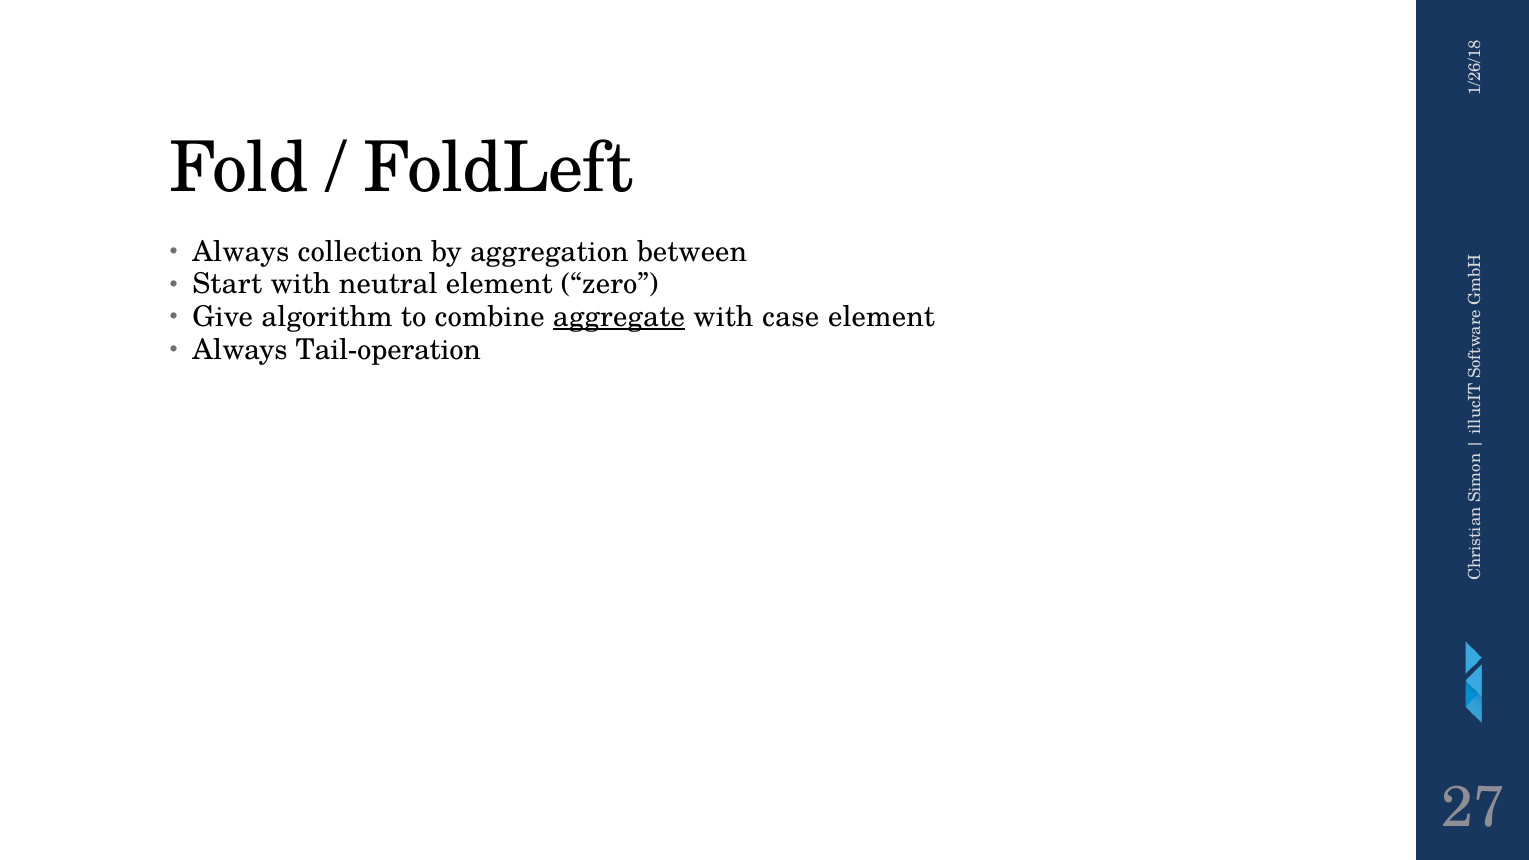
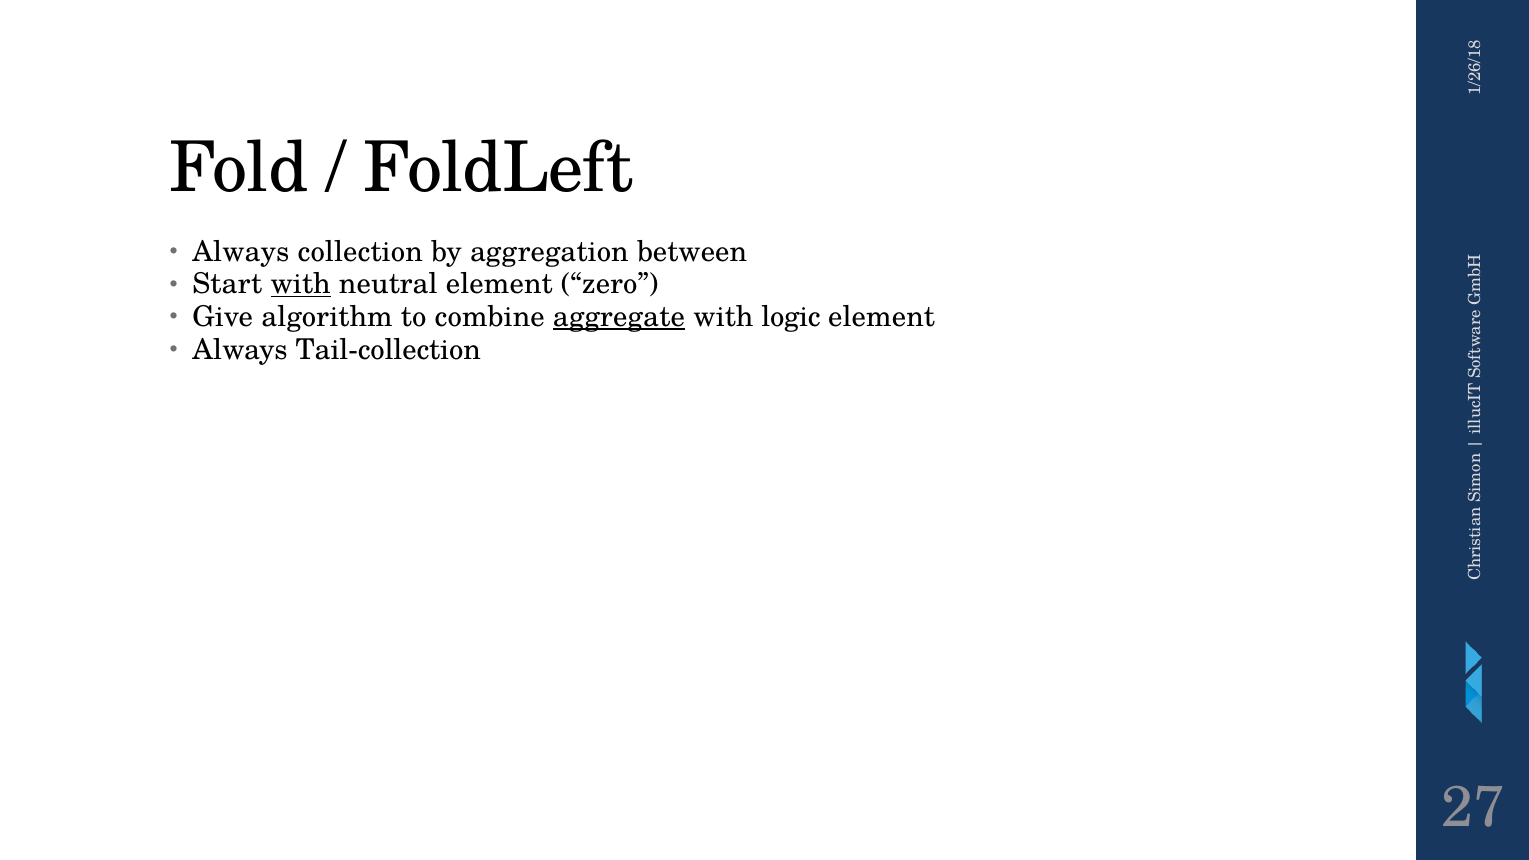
with underline: none -> present (301, 284)
case: case -> logic (791, 317)
Tail-operation: Tail-operation -> Tail-collection (388, 350)
